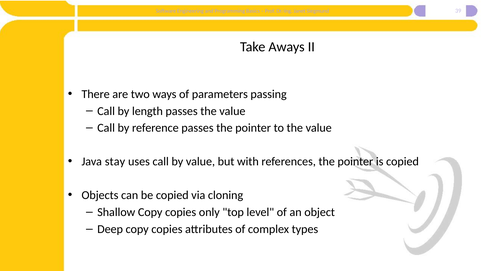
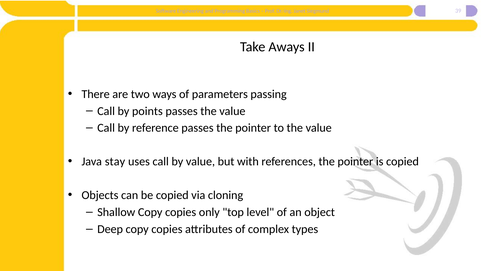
length: length -> points (147, 111)
